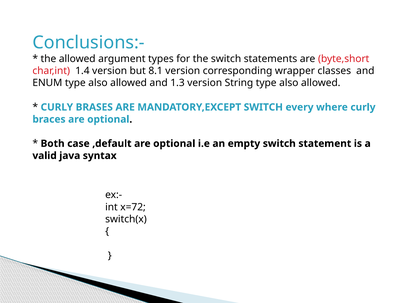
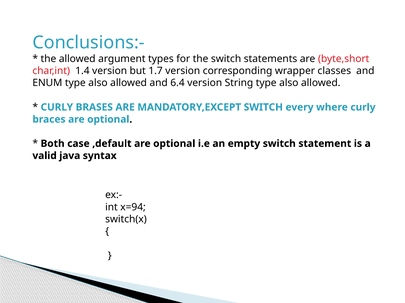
8.1: 8.1 -> 1.7 (156, 71)
1.3: 1.3 -> 6.4 (177, 83)
x=72: x=72 -> x=94 (133, 208)
